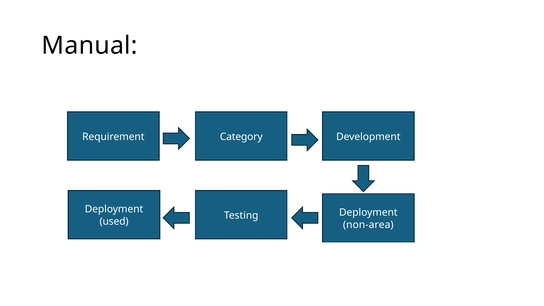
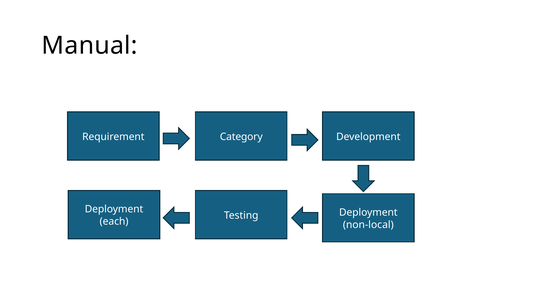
used: used -> each (114, 221)
non-area: non-area -> non-local (368, 225)
